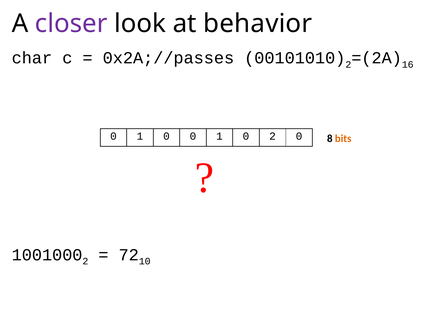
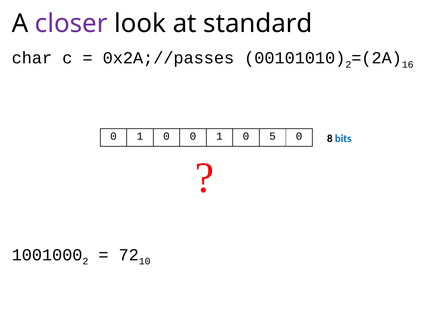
behavior: behavior -> standard (258, 24)
0 2: 2 -> 5 (273, 136)
bits colour: orange -> blue (343, 138)
